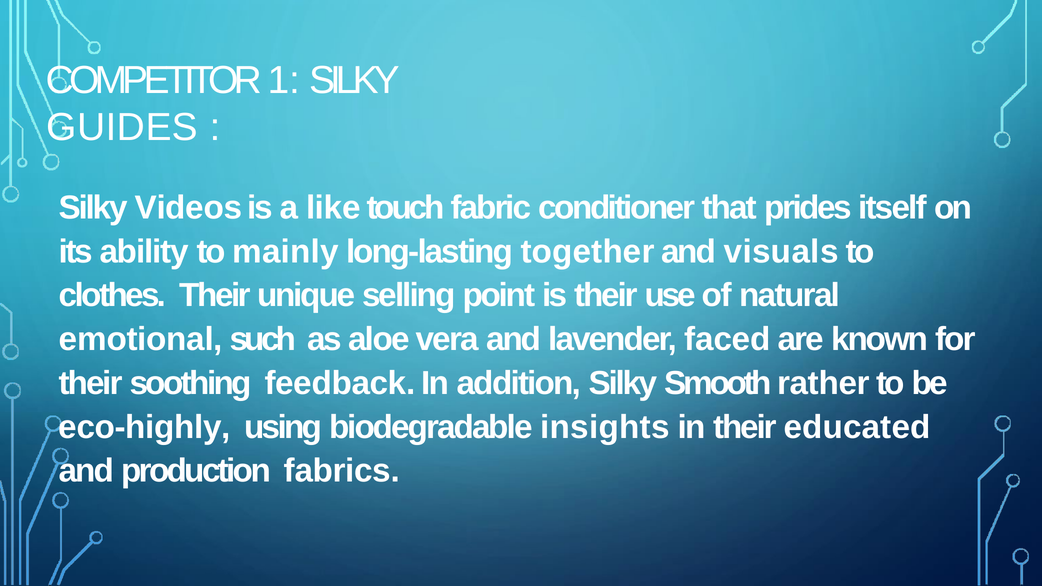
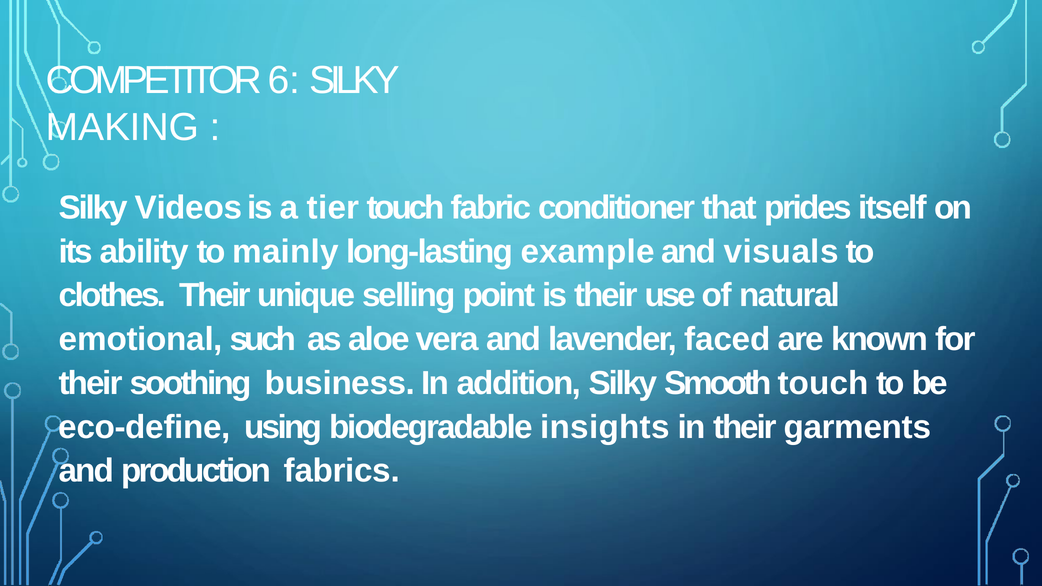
1: 1 -> 6 (284, 80)
GUIDES: GUIDES -> MAKING (122, 127)
like: like -> tier (333, 208)
together: together -> example (588, 252)
feedback: feedback -> business (340, 383)
Smooth rather: rather -> touch (823, 383)
eco-highly: eco-highly -> eco-define (144, 427)
educated: educated -> garments (857, 427)
